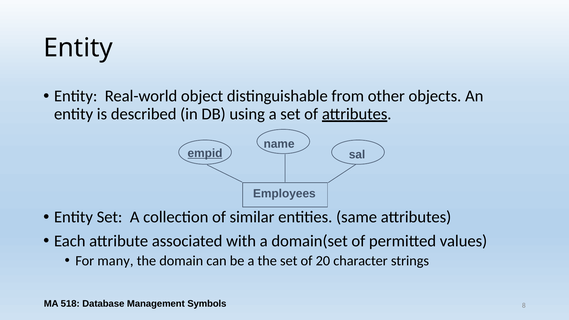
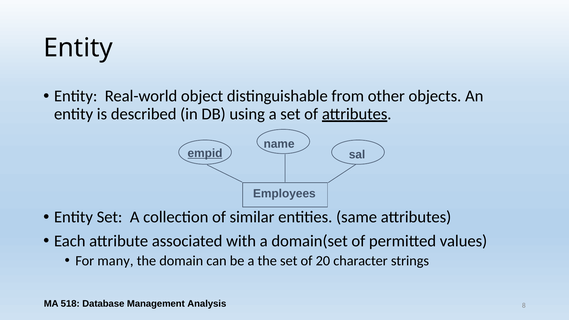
Symbols: Symbols -> Analysis (207, 304)
